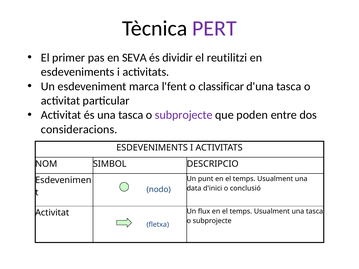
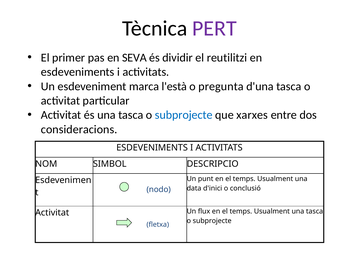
l'fent: l'fent -> l'està (174, 86)
classificar: classificar -> pregunta (221, 86)
subprojecte colour: purple -> blue (184, 115)
poden: poden -> xarxes (252, 115)
